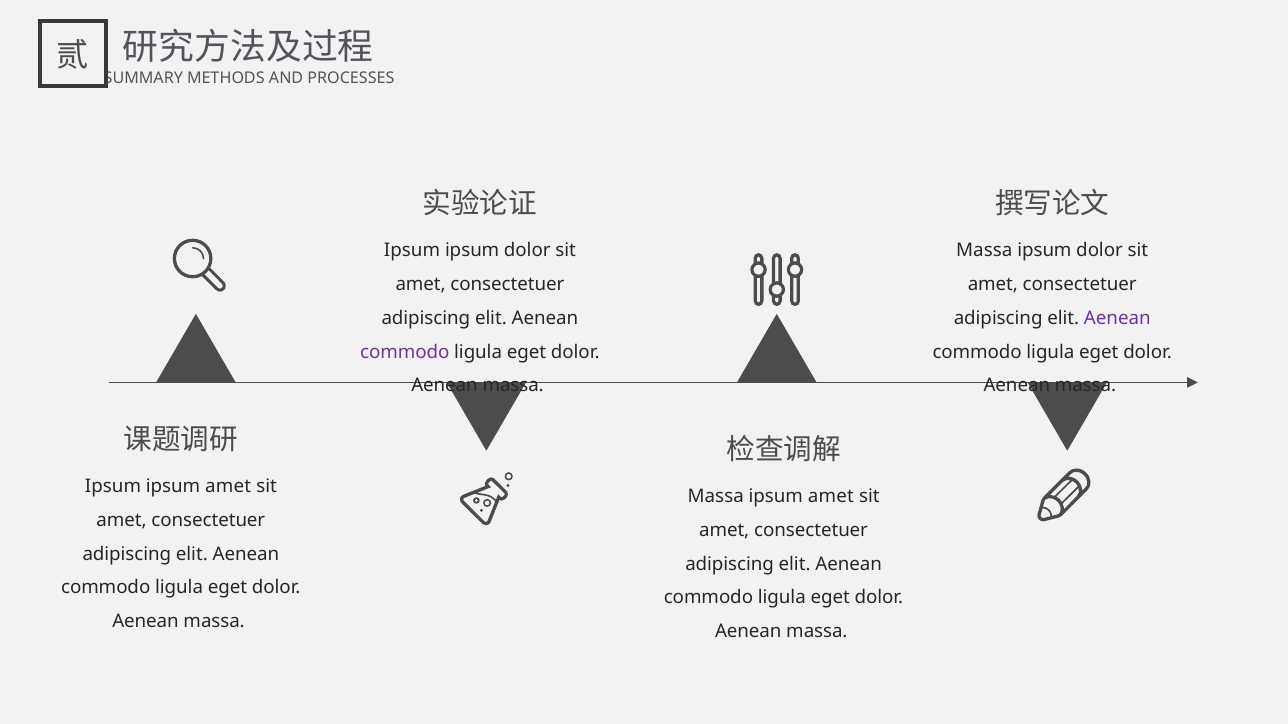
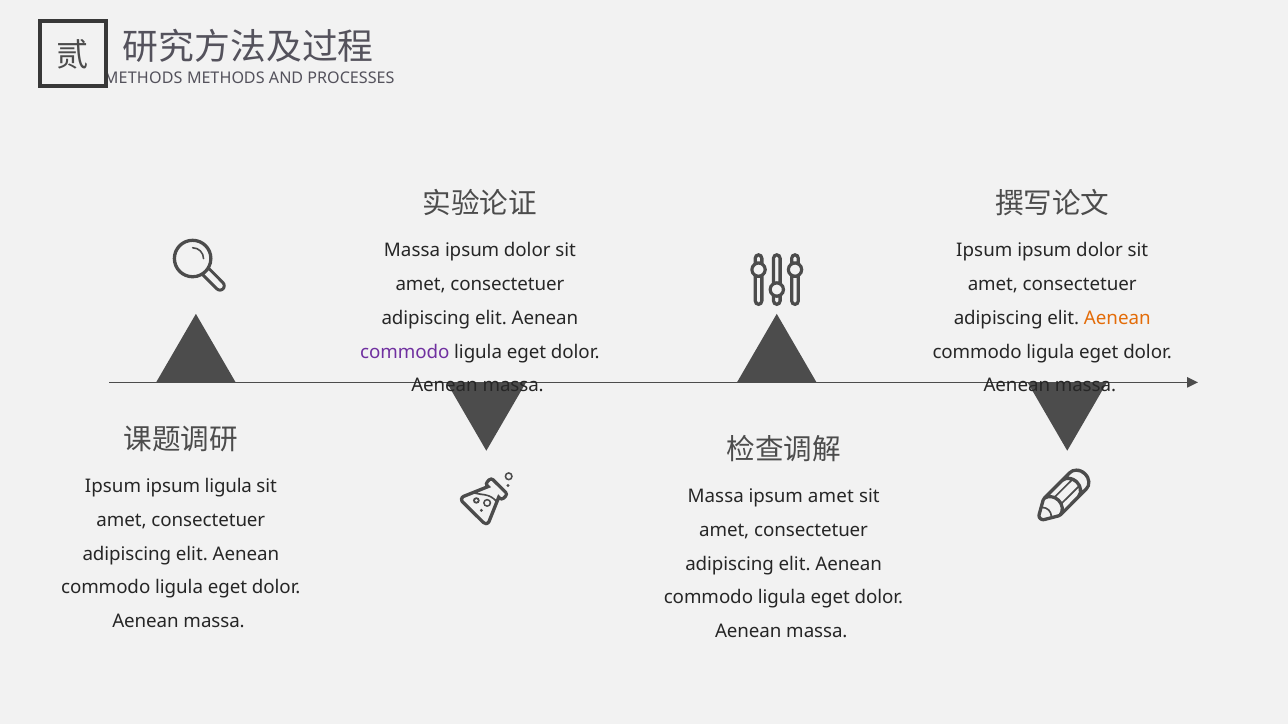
SUMMARY: SUMMARY -> METHODS (143, 79)
Ipsum: Ipsum -> Massa (412, 251)
Massa: Massa -> Ipsum (984, 251)
Aenean colour: purple -> orange (1117, 318)
amet: amet -> ligula (228, 487)
